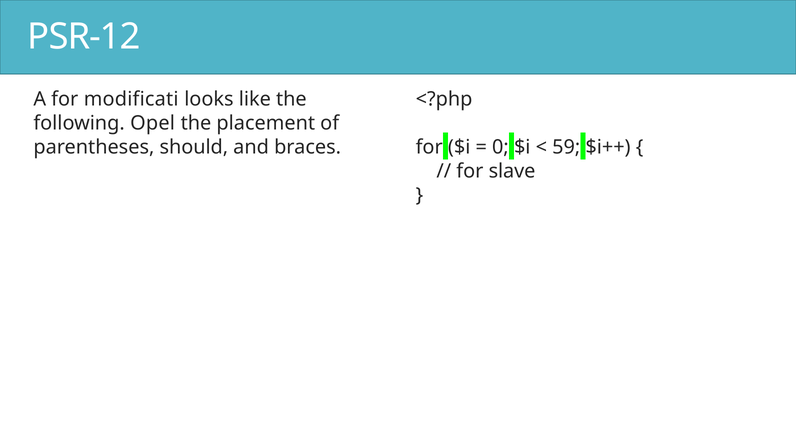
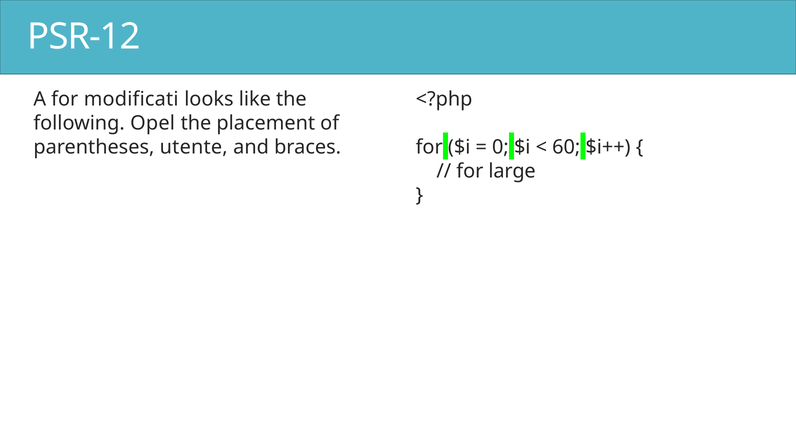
should: should -> utente (194, 147)
59: 59 -> 60 (566, 147)
slave: slave -> large (512, 171)
